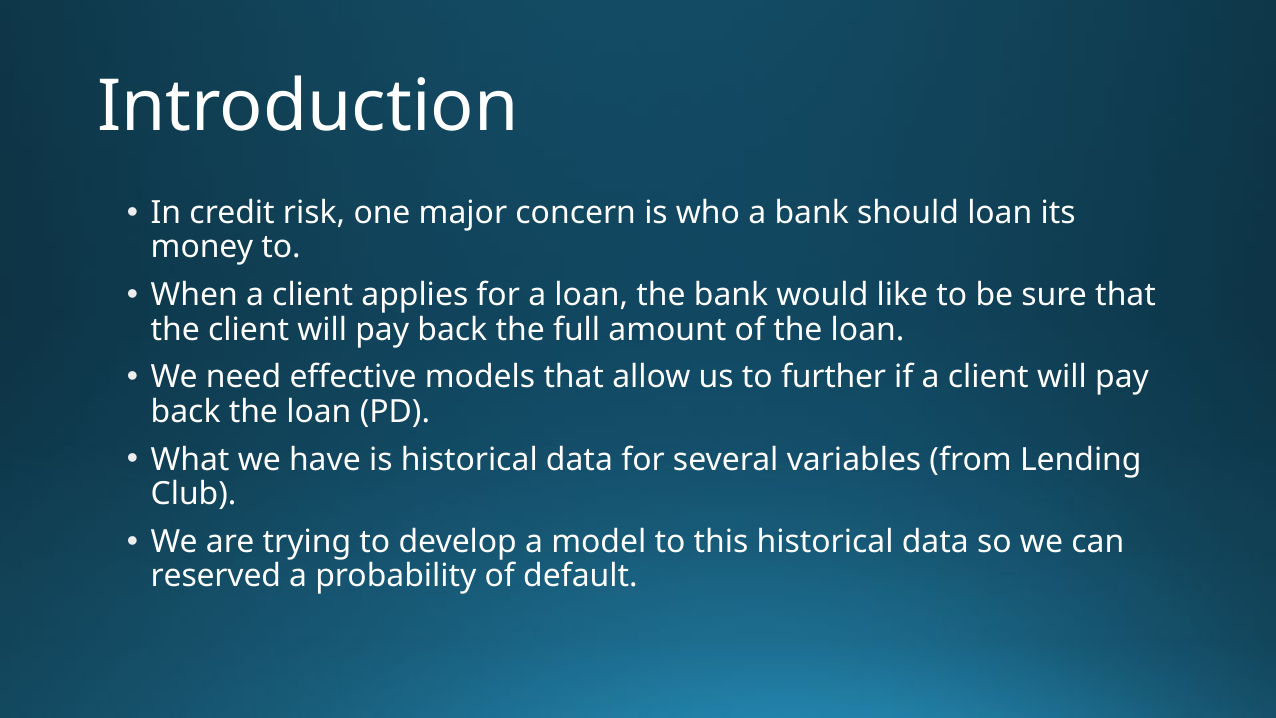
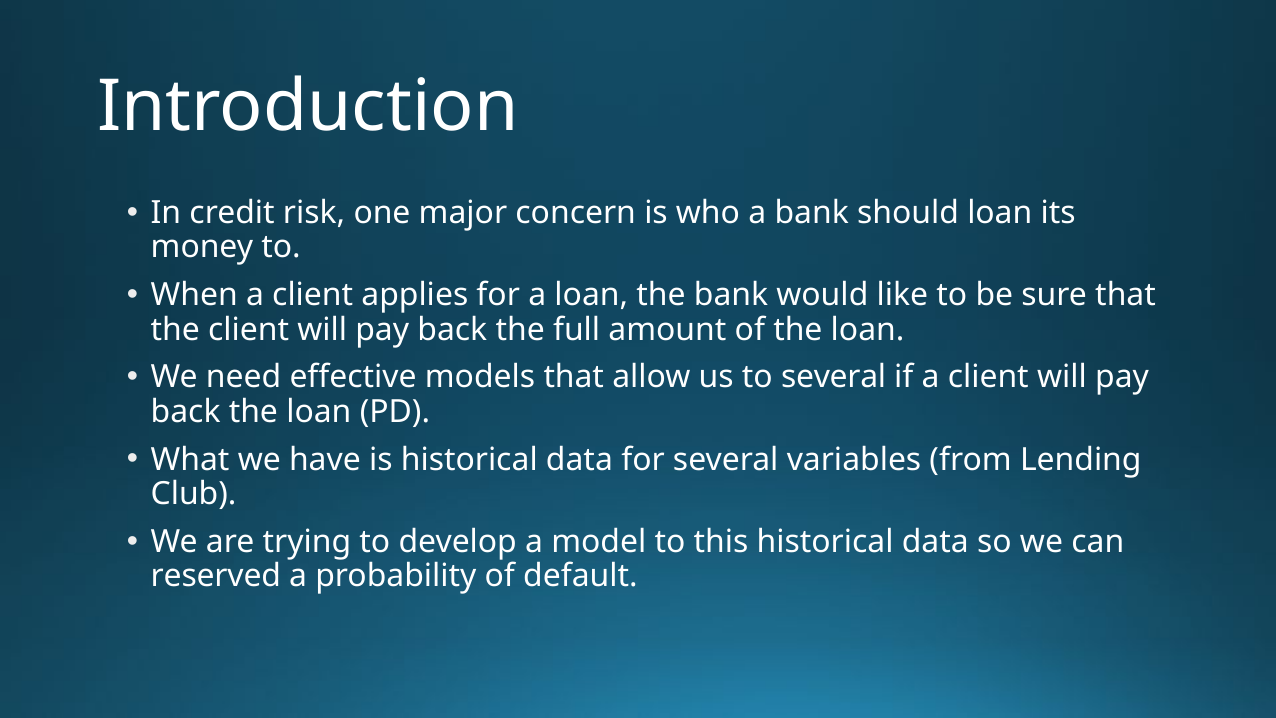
to further: further -> several (834, 377)
